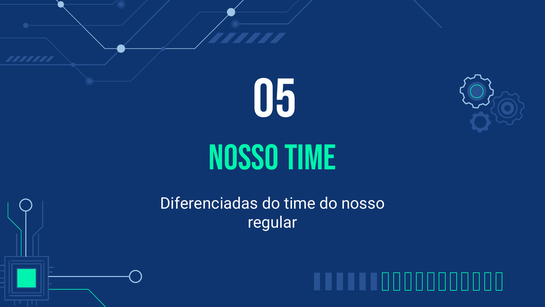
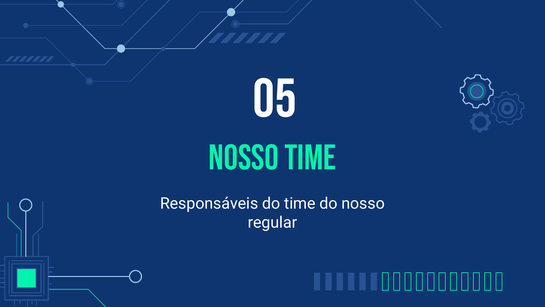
Diferenciadas: Diferenciadas -> Responsáveis (209, 203)
